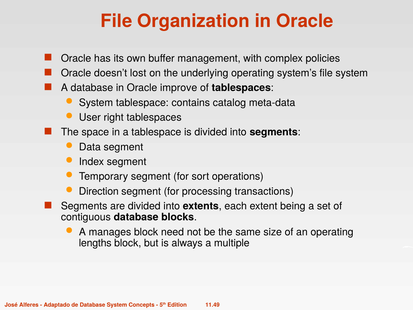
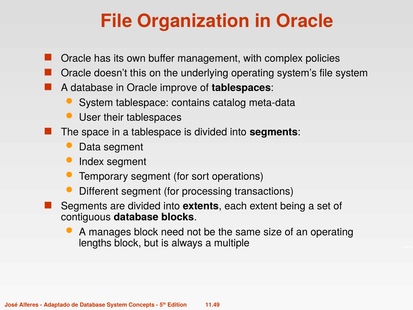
lost: lost -> this (138, 73)
right: right -> their (114, 117)
Direction: Direction -> Different (99, 191)
